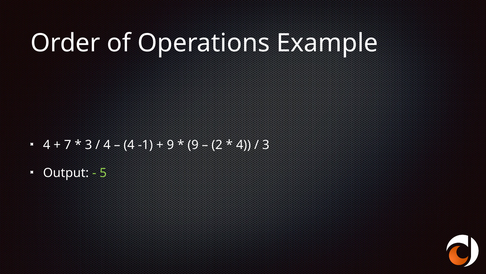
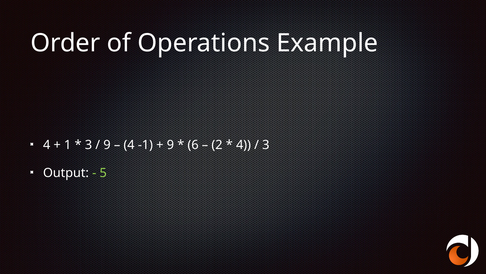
7: 7 -> 1 (68, 145)
4: 4 -> 9 (107, 145)
9: 9 -> 6 (193, 145)
